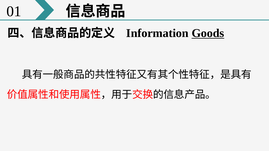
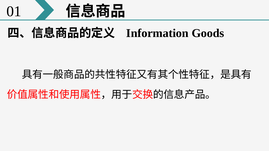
Goods underline: present -> none (208, 33)
